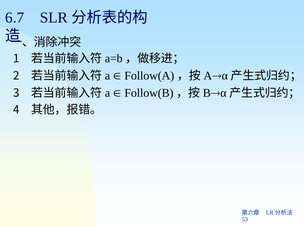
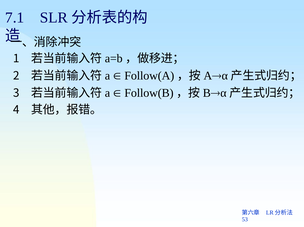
6.7: 6.7 -> 7.1 (15, 18)
